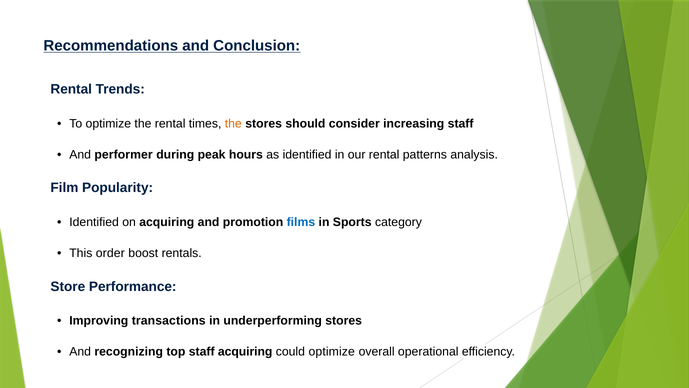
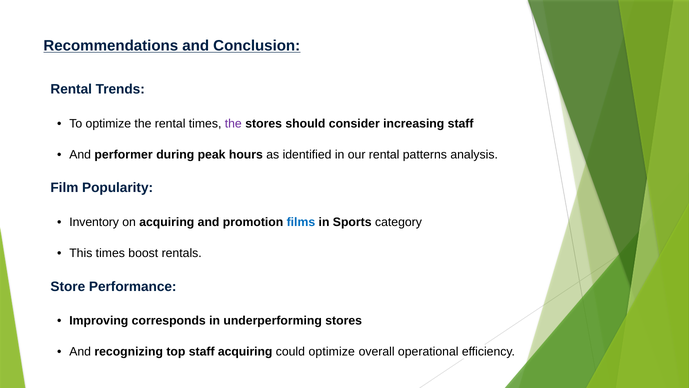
the colour: orange -> purple (233, 123)
Identified: Identified -> Inventory (94, 222)
This order: order -> times (110, 253)
transactions: transactions -> corresponds (169, 320)
